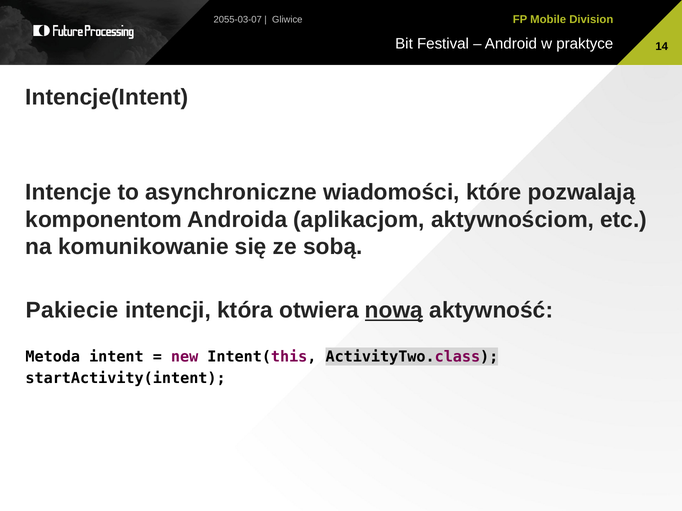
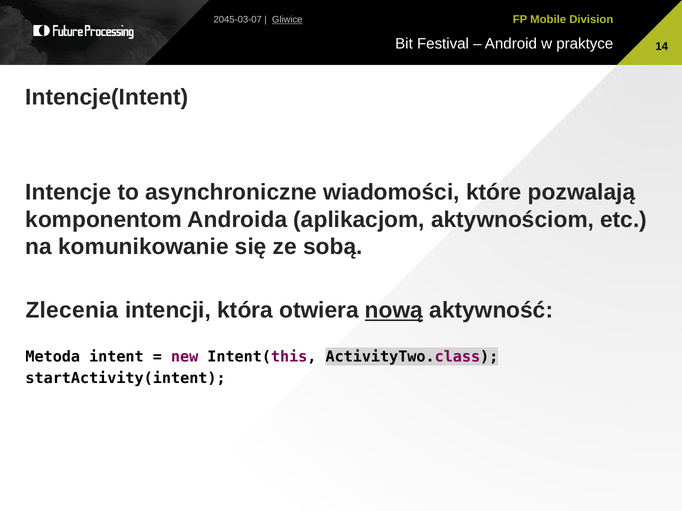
2055-03-07: 2055-03-07 -> 2045-03-07 (238, 20)
Gliwice underline: none -> present (287, 20)
Pakiecie: Pakiecie -> Zlecenia (72, 311)
